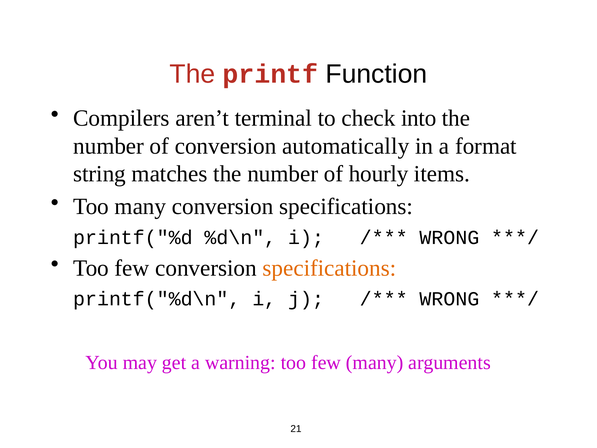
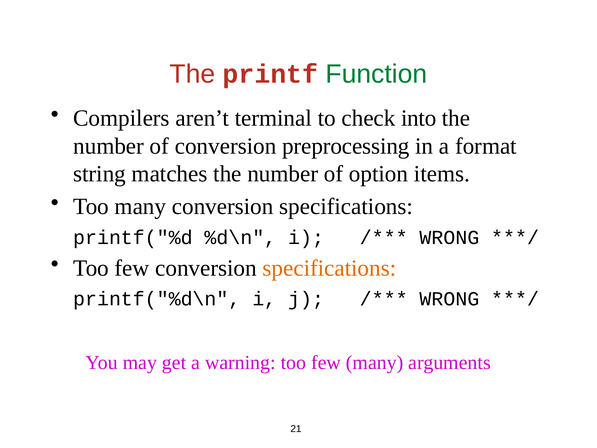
Function colour: black -> green (376, 74)
automatically: automatically -> preprocessing (346, 146)
hourly: hourly -> option (379, 174)
